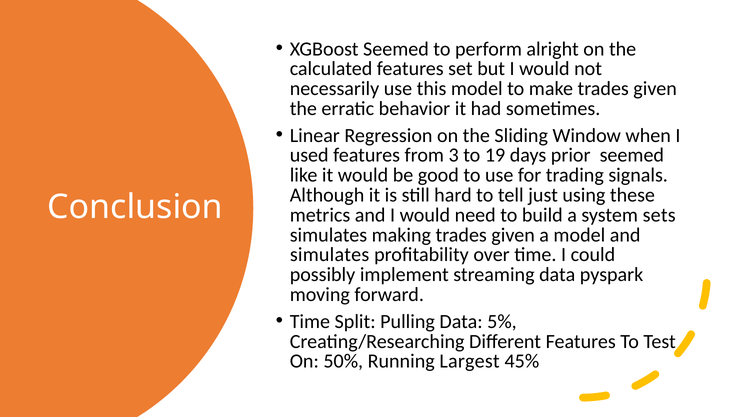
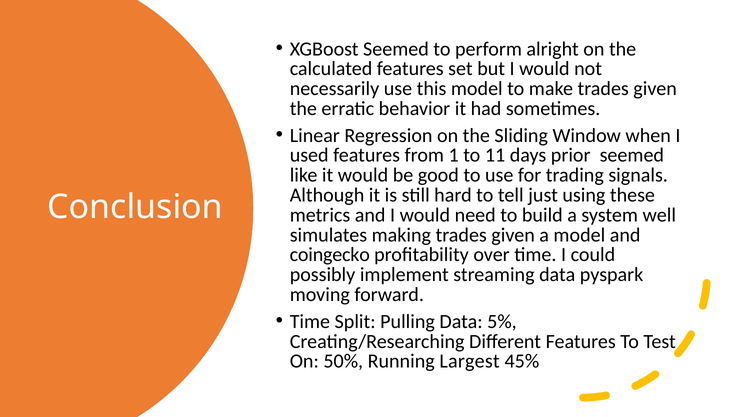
3: 3 -> 1 (454, 155)
19: 19 -> 11 (495, 155)
sets: sets -> well (659, 215)
simulates: simulates -> coingecko (330, 255)
